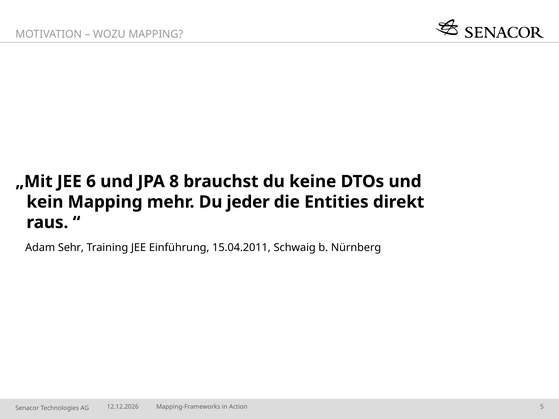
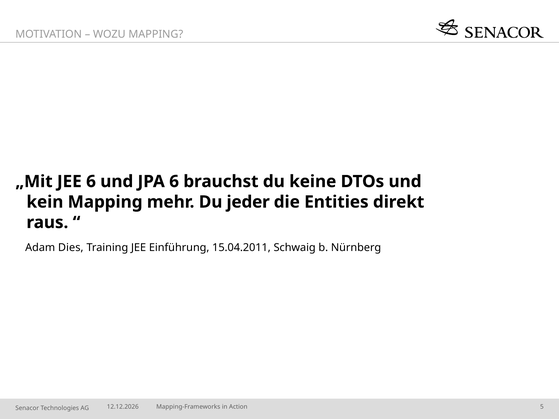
JPA 8: 8 -> 6 (174, 182)
Sehr: Sehr -> Dies (71, 248)
